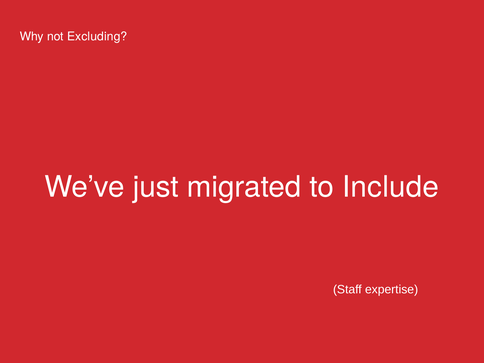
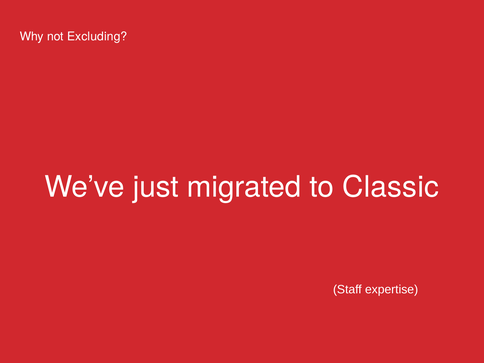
Include: Include -> Classic (391, 187)
